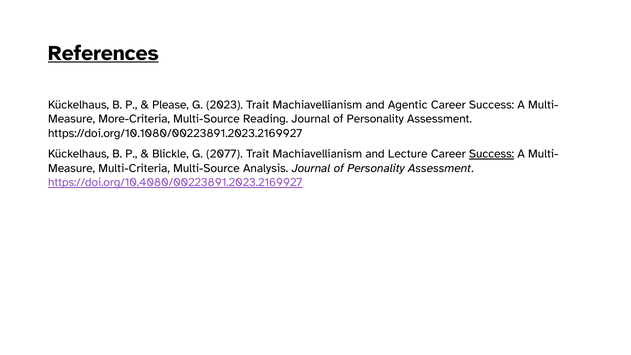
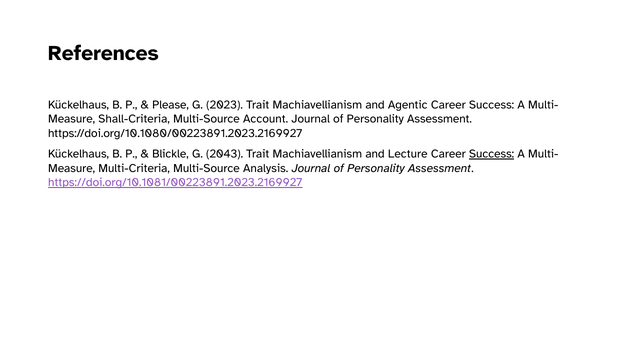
References underline: present -> none (103, 53)
More-Criteria: More-Criteria -> Shall-Criteria (134, 119)
Reading: Reading -> Account (266, 119)
2077: 2077 -> 2043 (225, 154)
https://doi.org/10.4080/00223891.2023.2169927: https://doi.org/10.4080/00223891.2023.2169927 -> https://doi.org/10.1081/00223891.2023.2169927 (175, 182)
